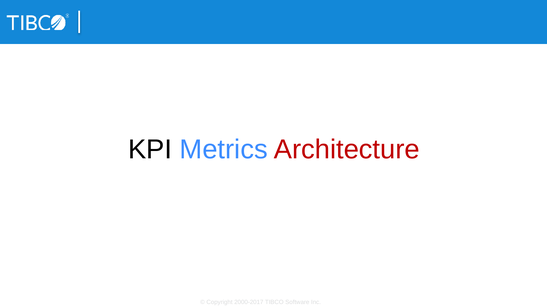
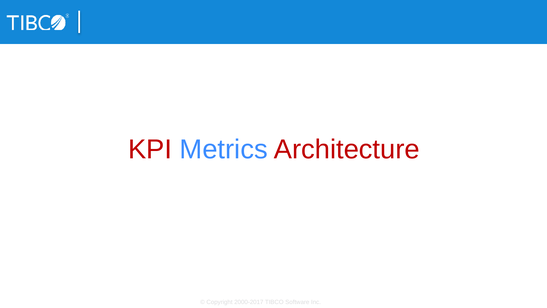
KPI colour: black -> red (150, 149)
